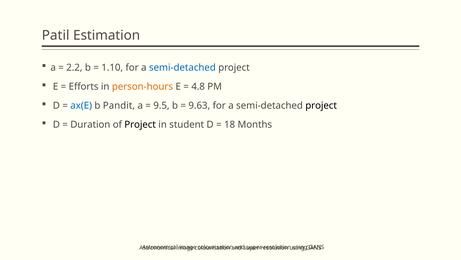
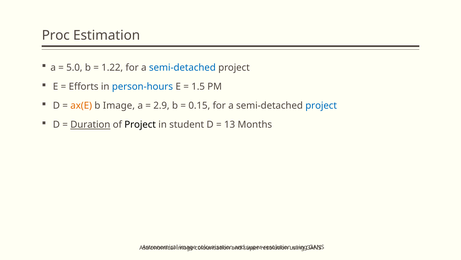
Patil: Patil -> Proc (56, 35)
2.2: 2.2 -> 5.0 (74, 67)
1.10: 1.10 -> 1.22 (112, 67)
person-hours colour: orange -> blue (142, 86)
4.8: 4.8 -> 1.5 (198, 86)
ax(E colour: blue -> orange (81, 105)
b Pandit: Pandit -> Image (119, 105)
9.5: 9.5 -> 2.9 (161, 105)
9.63: 9.63 -> 0.15 (199, 105)
project colour: black -> blue (321, 105)
Duration underline: none -> present (90, 124)
18: 18 -> 13 (230, 124)
